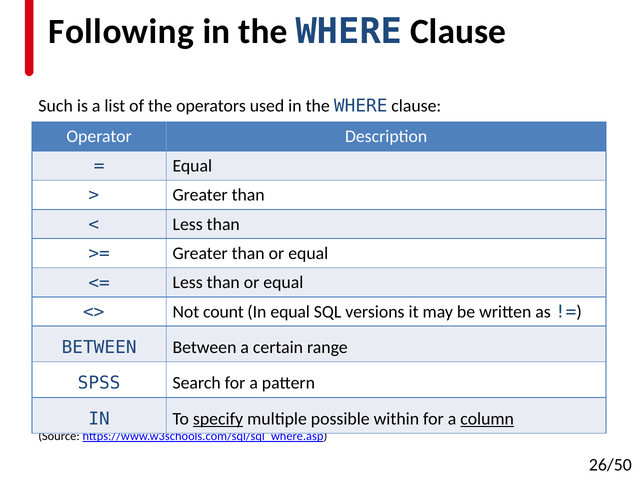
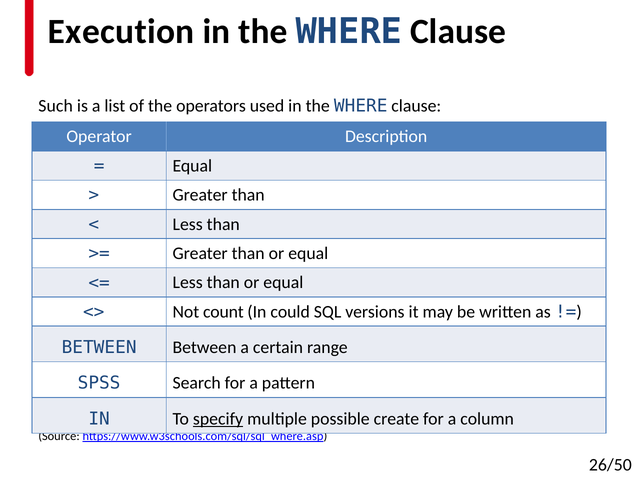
Following: Following -> Execution (121, 32)
In equal: equal -> could (290, 312)
within: within -> create (396, 419)
column underline: present -> none (487, 419)
